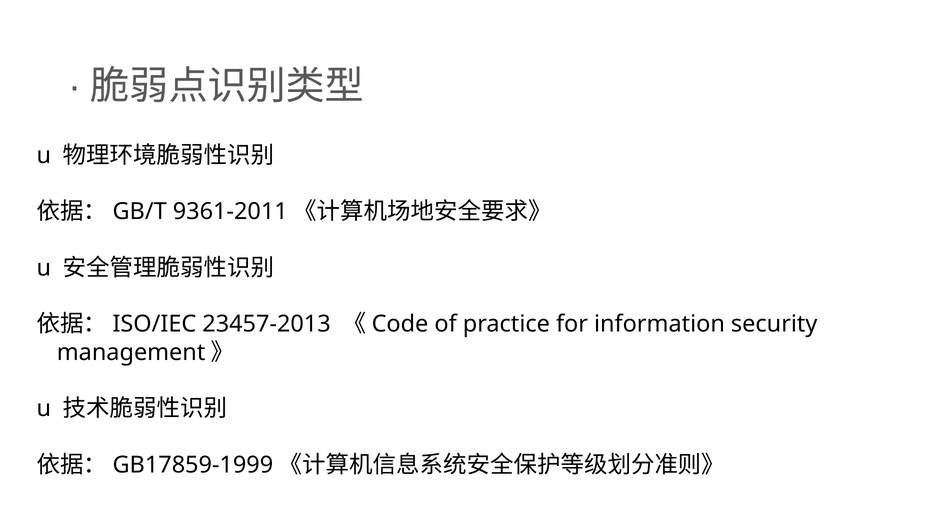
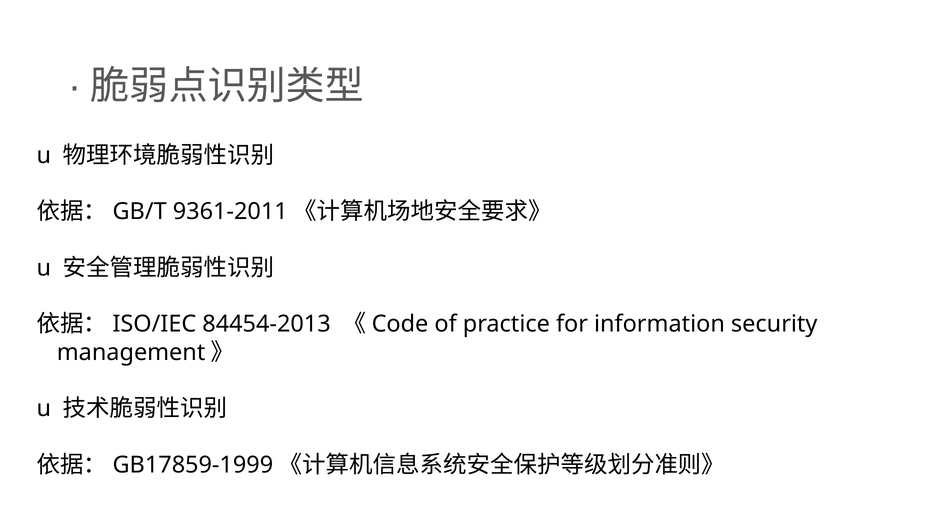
23457-2013: 23457-2013 -> 84454-2013 (267, 324)
